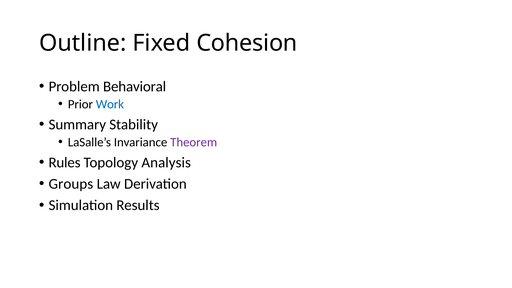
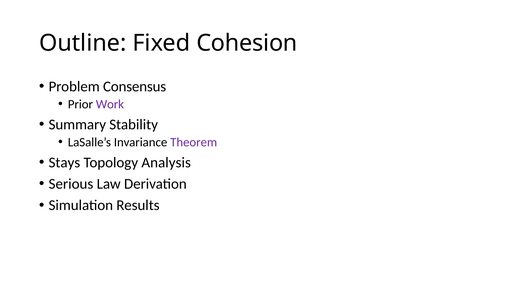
Behavioral: Behavioral -> Consensus (135, 87)
Work colour: blue -> purple (110, 104)
Rules: Rules -> Stays (64, 162)
Groups: Groups -> Serious (71, 184)
